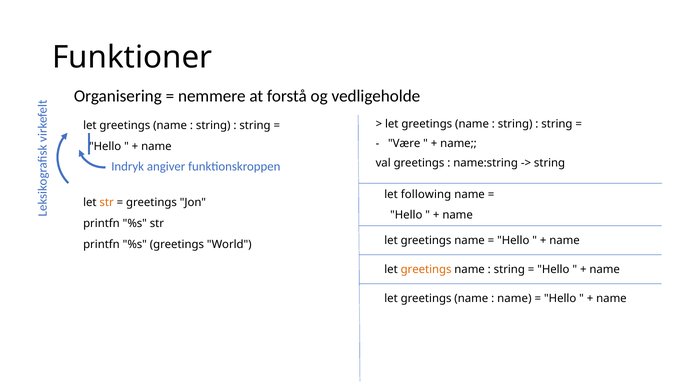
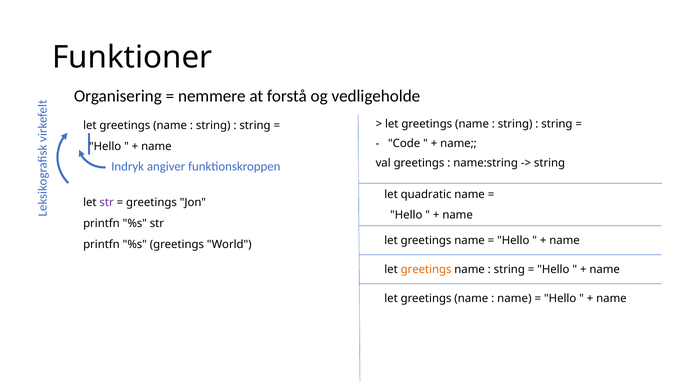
Være: Være -> Code (404, 143)
following: following -> quadratic (426, 194)
str colour: orange -> purple (107, 203)
